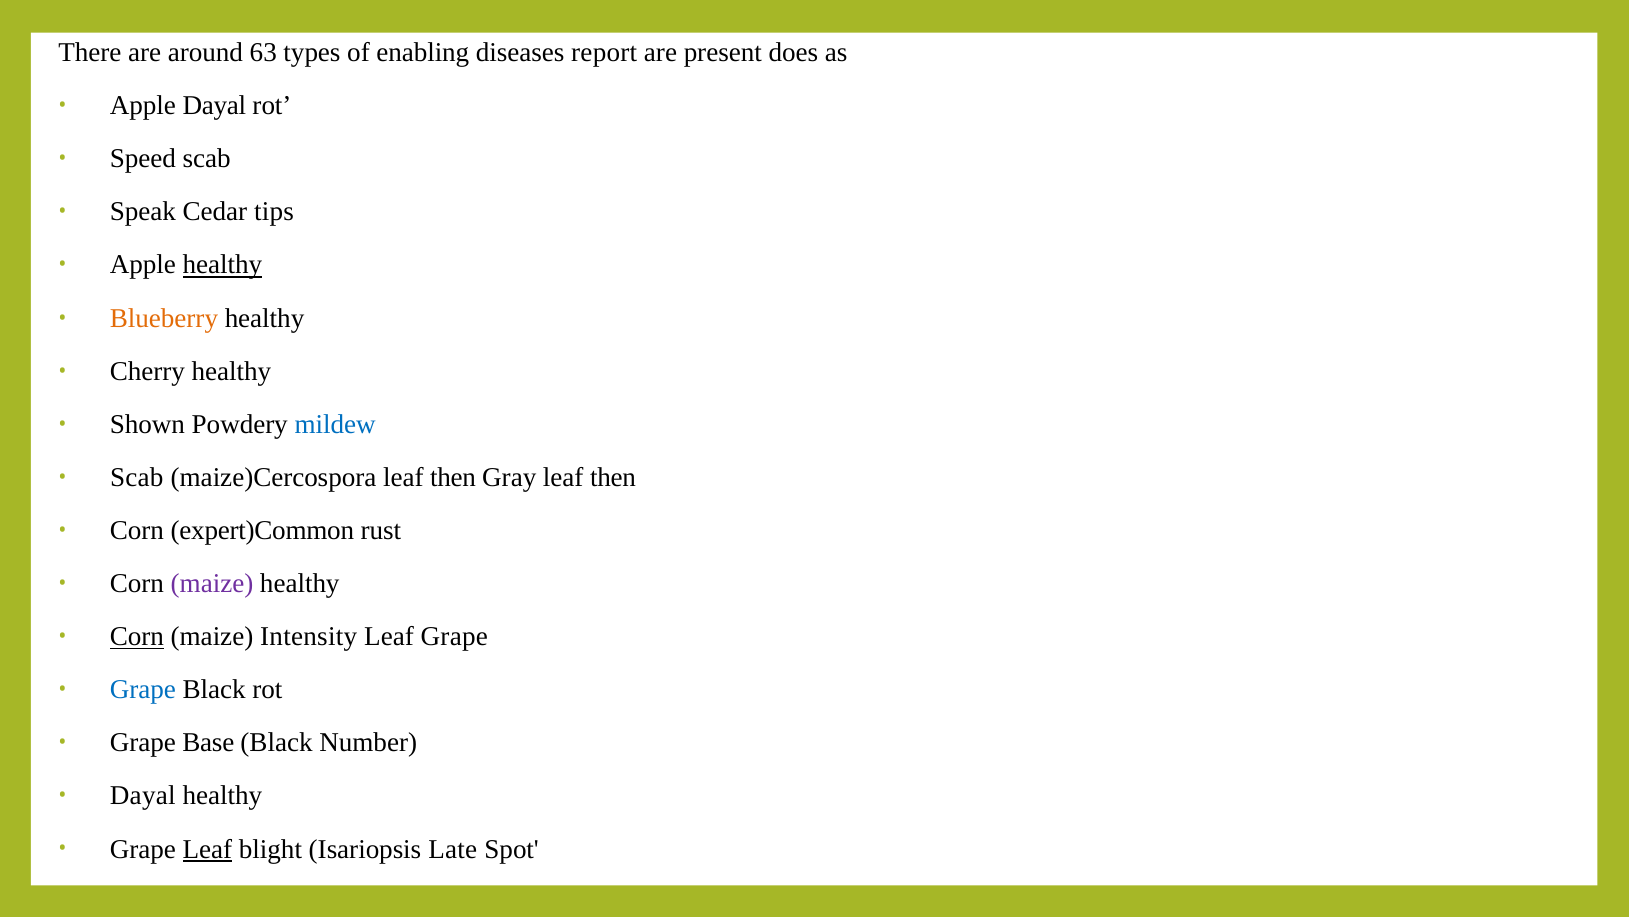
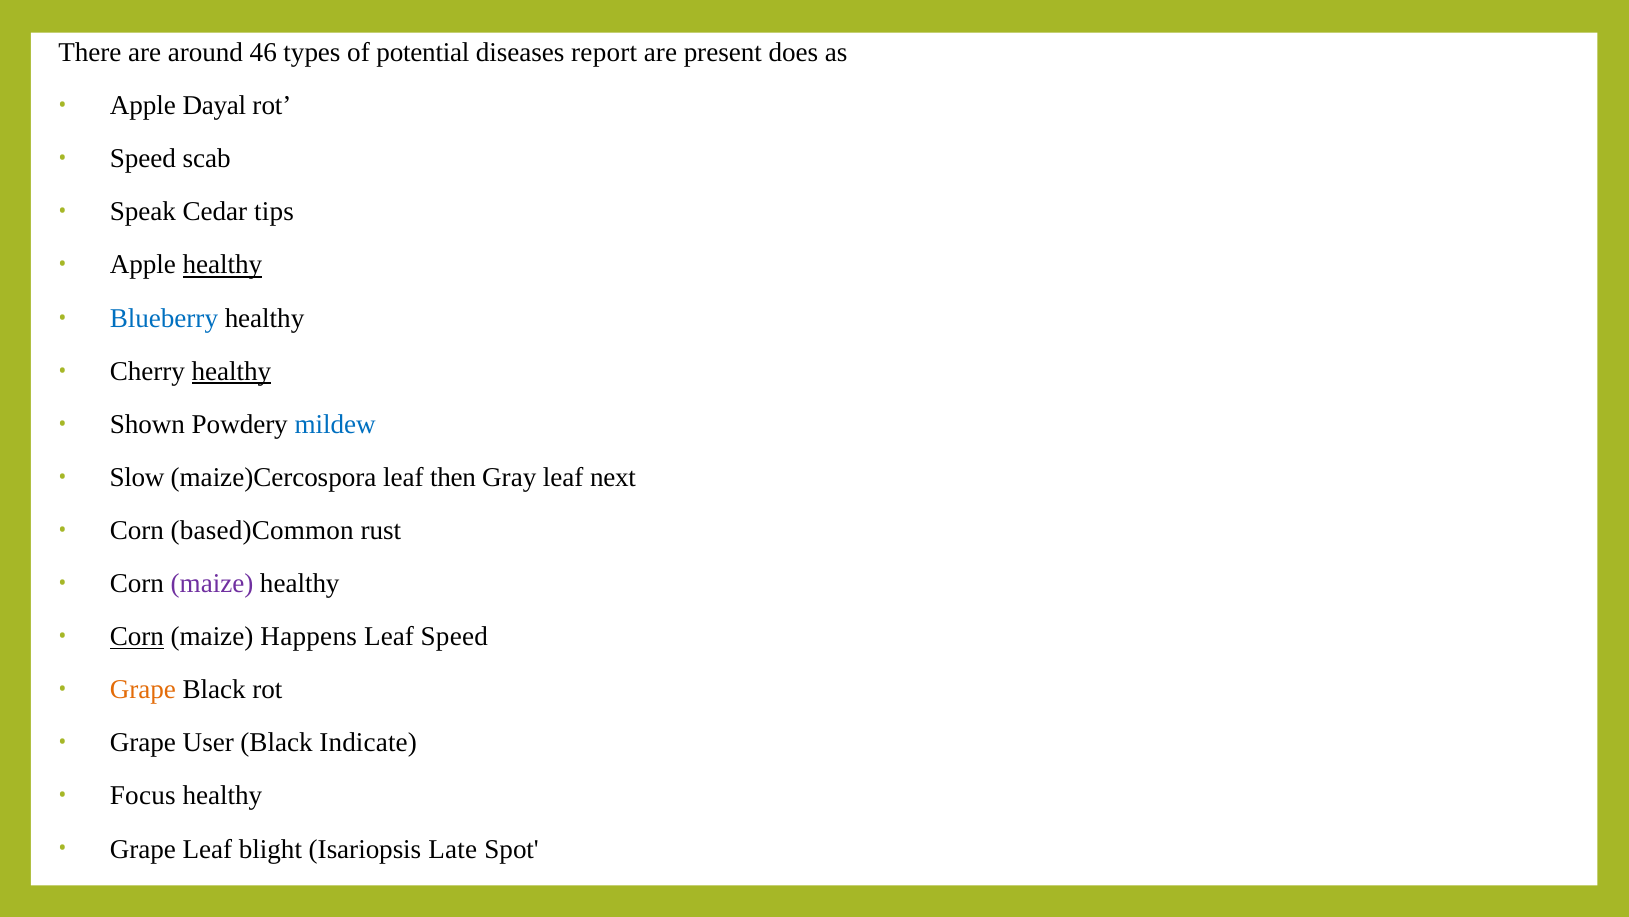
63: 63 -> 46 (263, 53)
enabling: enabling -> potential (423, 53)
Blueberry colour: orange -> blue (164, 318)
healthy underline: none -> present (231, 371)
Scab: Scab -> Slow (137, 477)
Gray leaf then: then -> next (613, 477)
expert)Common: expert)Common -> based)Common (262, 530)
Intensity: Intensity -> Happens (309, 636)
Leaf Grape: Grape -> Speed (454, 636)
Grape colour: blue -> orange (143, 689)
Base: Base -> User (208, 742)
Number: Number -> Indicate (368, 742)
Dayal: Dayal -> Focus (143, 795)
Leaf underline: present -> none (207, 848)
